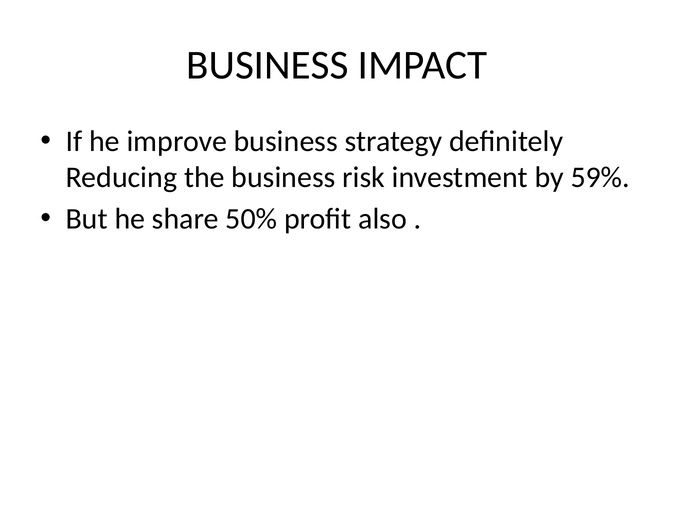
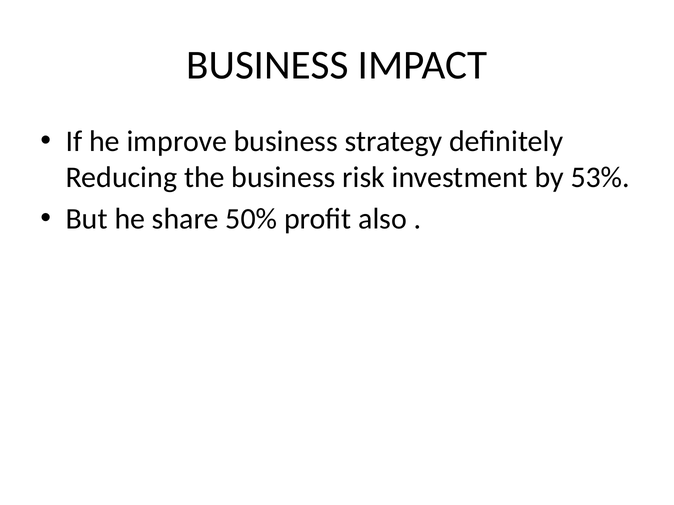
59%: 59% -> 53% (600, 177)
